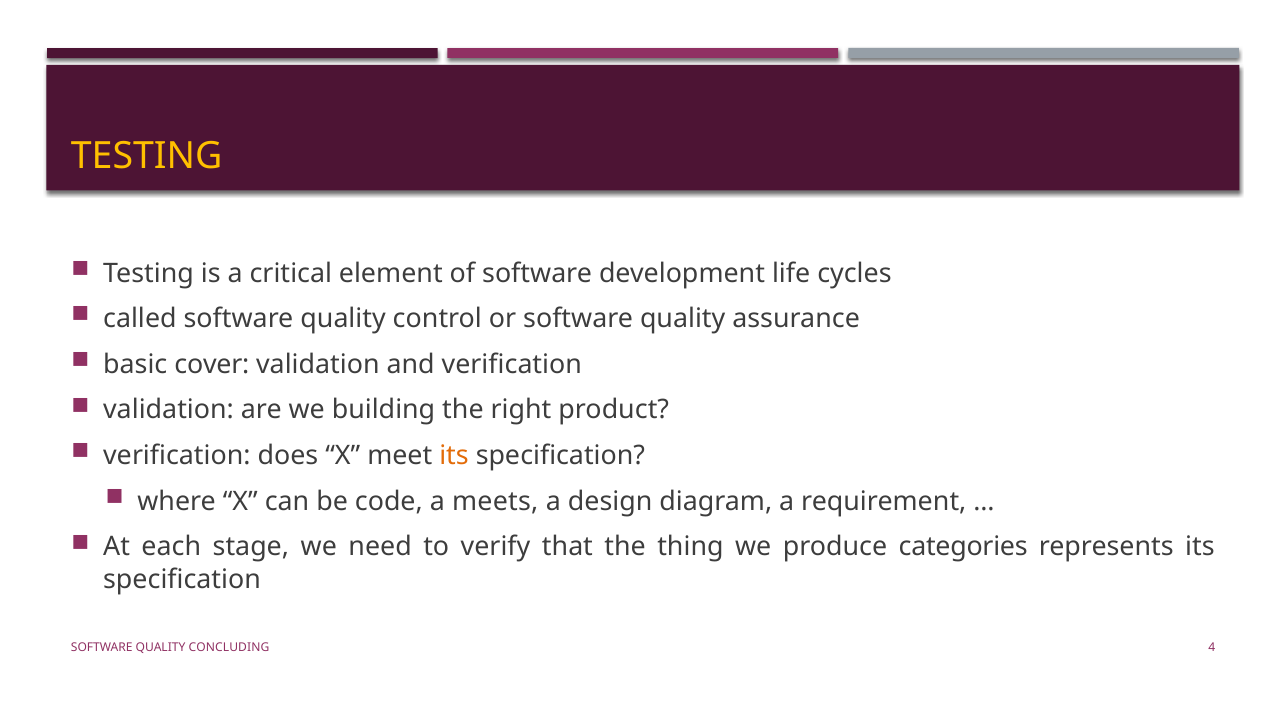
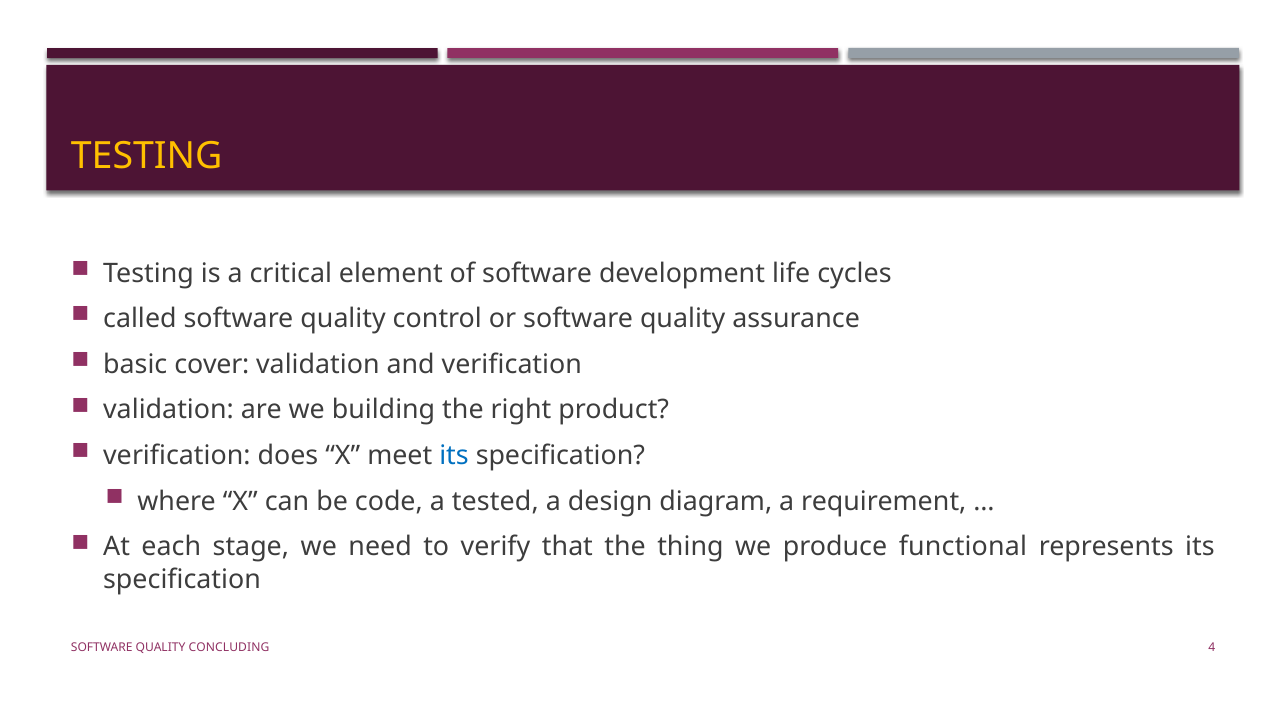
its colour: orange -> blue (454, 455)
meets: meets -> tested (495, 501)
categories: categories -> functional (963, 547)
